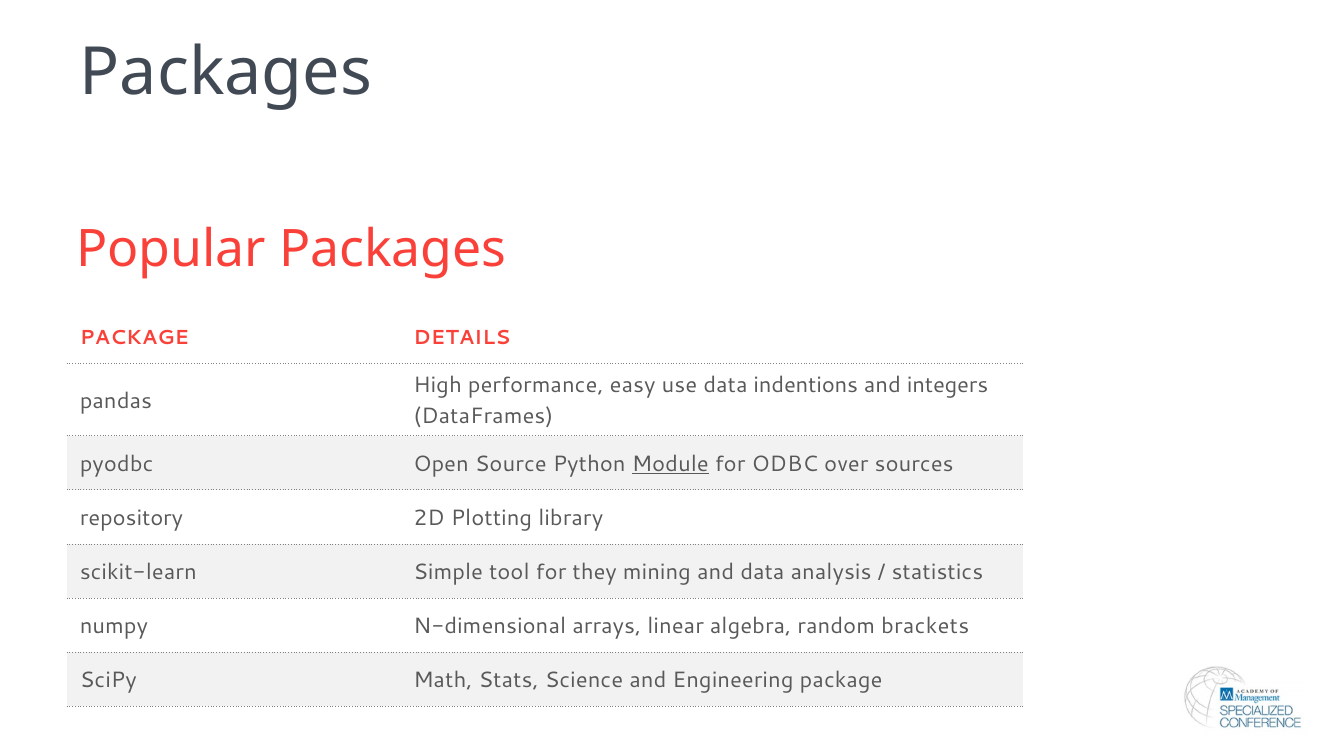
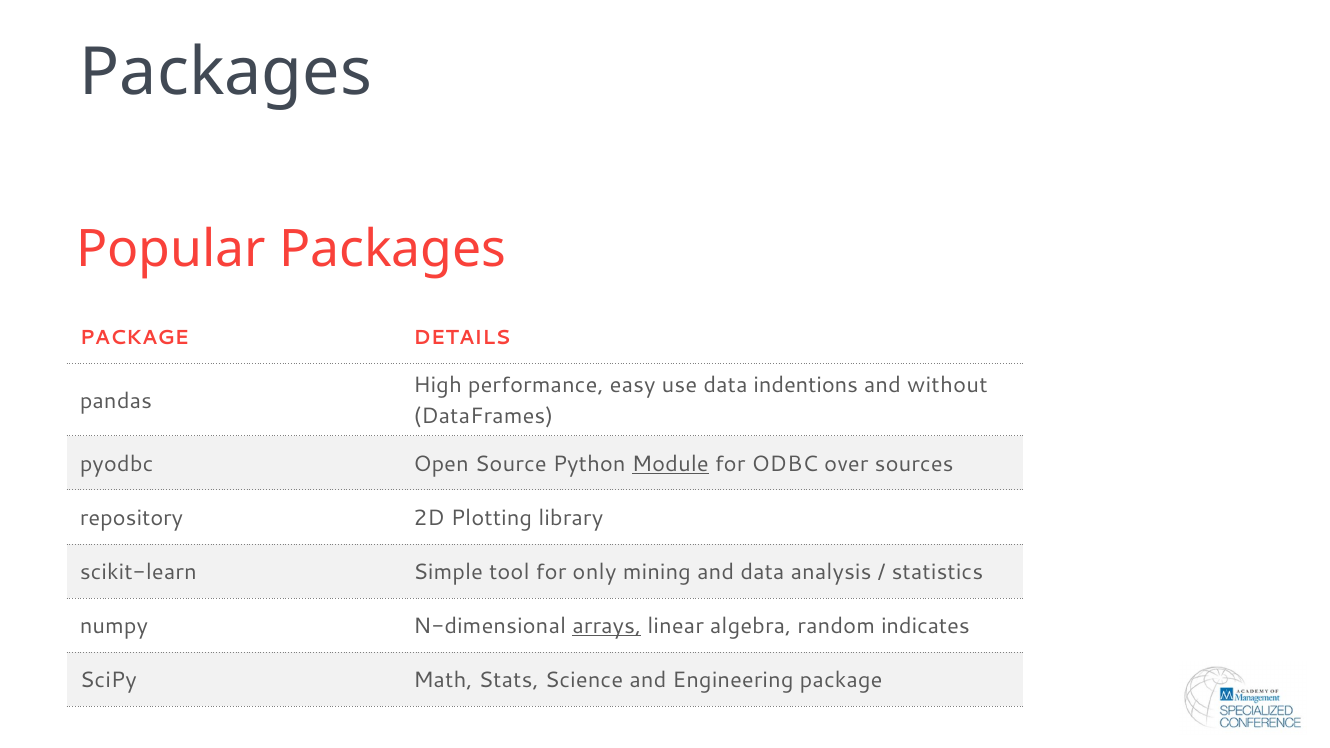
integers: integers -> without (947, 385)
they: they -> only (595, 572)
arrays underline: none -> present (607, 626)
brackets: brackets -> indicates (925, 626)
